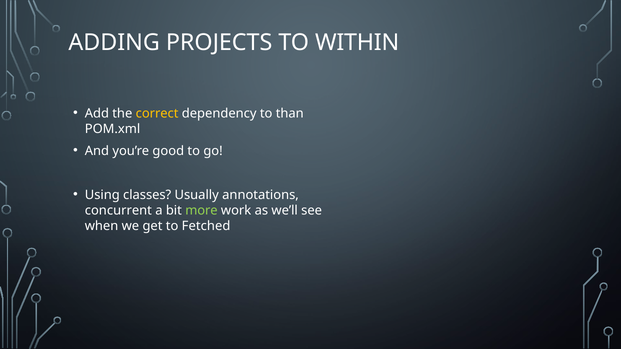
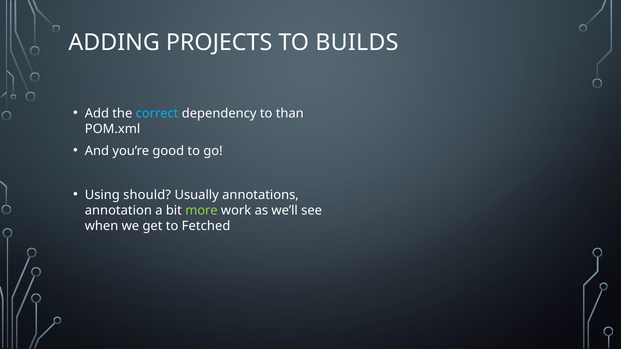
WITHIN: WITHIN -> BUILDS (357, 42)
correct colour: yellow -> light blue (157, 113)
classes: classes -> should (147, 195)
concurrent: concurrent -> annotation (118, 210)
